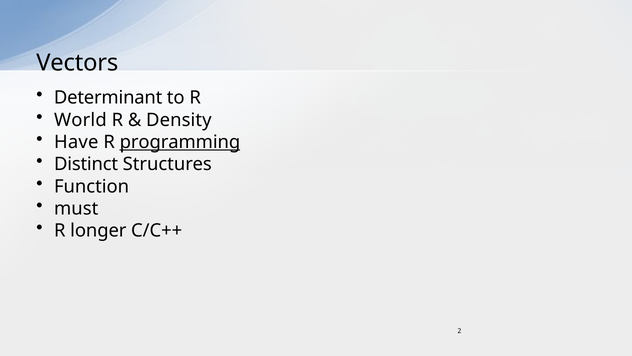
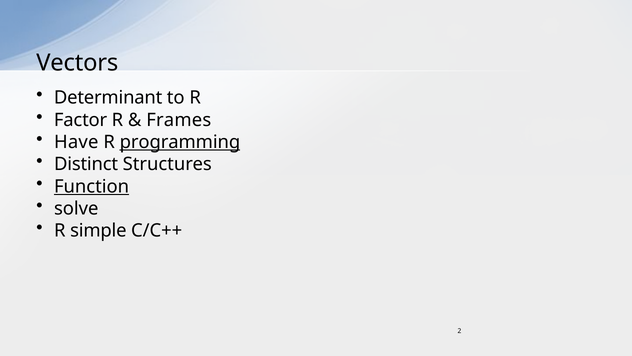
World: World -> Factor (81, 120)
Density: Density -> Frames (179, 120)
Function underline: none -> present (92, 186)
must: must -> solve (76, 208)
longer: longer -> simple (98, 230)
